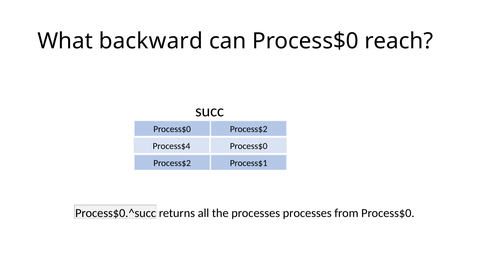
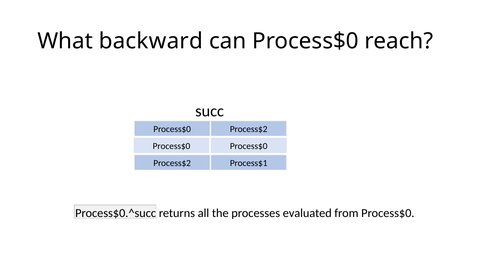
Process$4: Process$4 -> Process$0 (172, 146)
processes processes: processes -> evaluated (307, 214)
